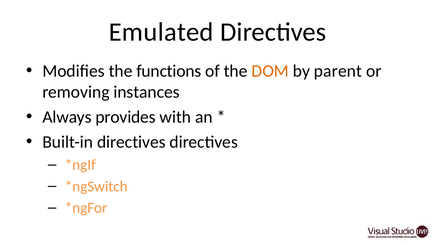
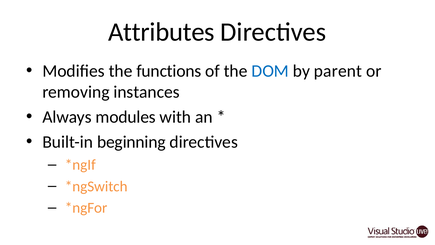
Emulated: Emulated -> Attributes (161, 32)
DOM colour: orange -> blue (270, 71)
provides: provides -> modules (126, 117)
Built-in directives: directives -> beginning (131, 142)
